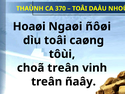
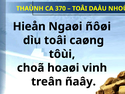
Hoaøi: Hoaøi -> Hieån (29, 26)
choã treân: treân -> hoaøi (63, 68)
